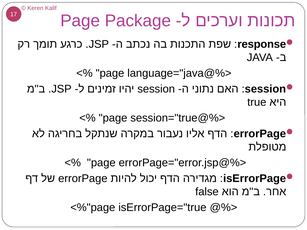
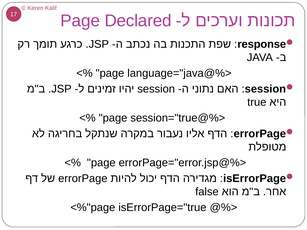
Package: Package -> Declared (138, 21)
